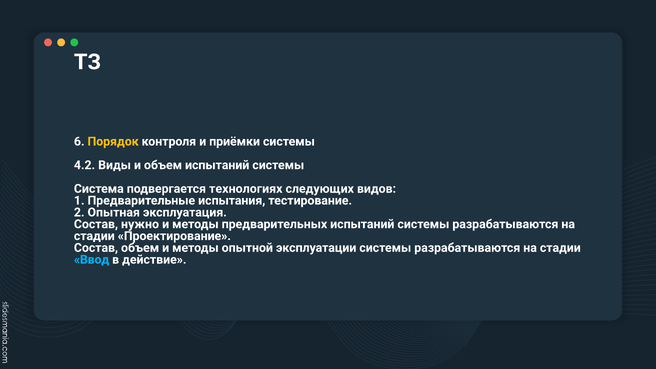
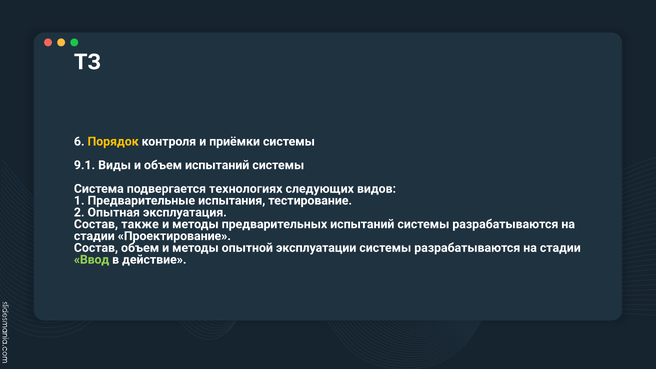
4.2: 4.2 -> 9.1 (85, 165)
нужно: нужно -> также (140, 224)
Ввод colour: light blue -> light green (92, 260)
